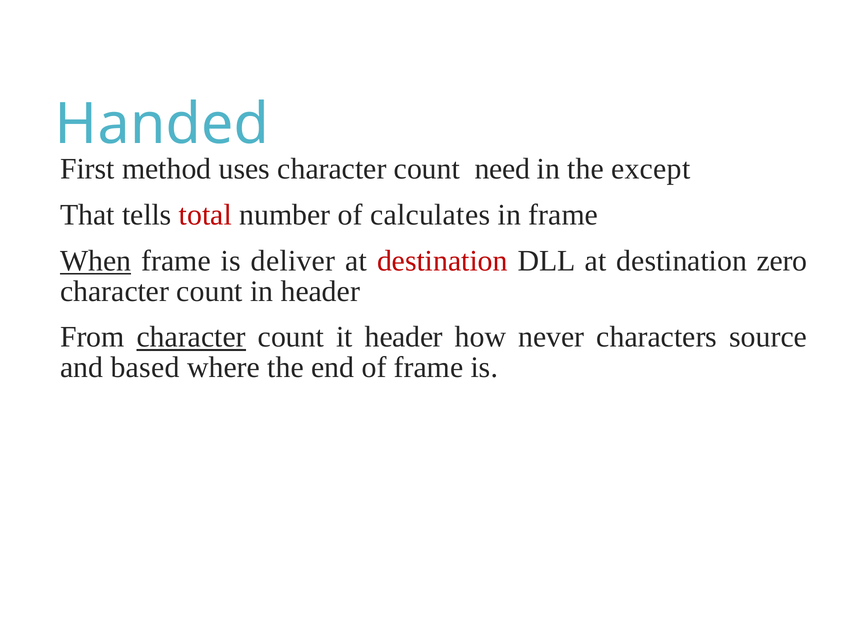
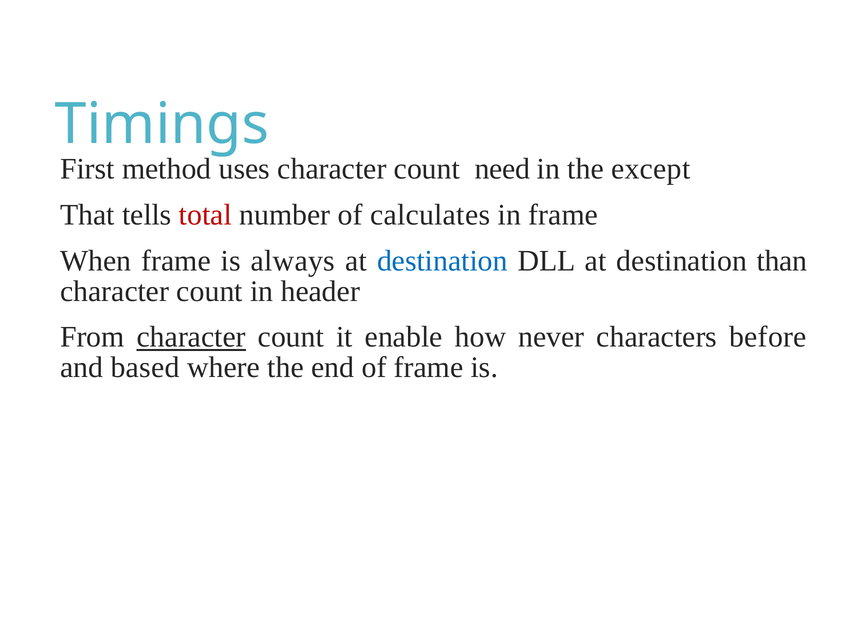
Handed: Handed -> Timings (162, 124)
When underline: present -> none (96, 261)
deliver: deliver -> always (293, 261)
destination colour: red -> blue (442, 261)
zero: zero -> than (782, 261)
it header: header -> enable (404, 337)
source: source -> before (768, 337)
